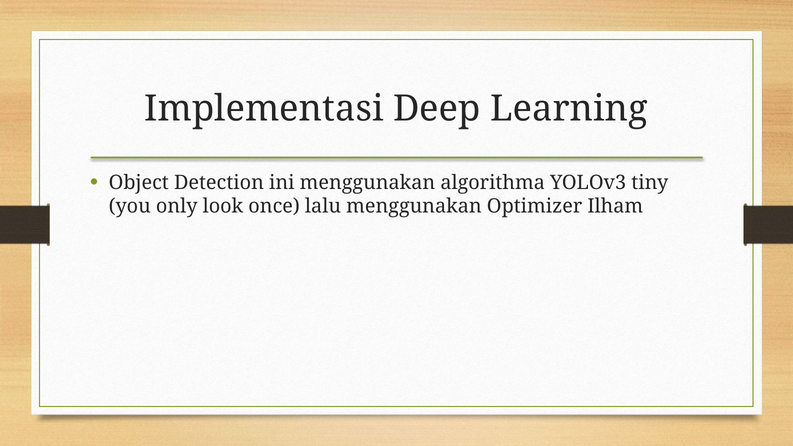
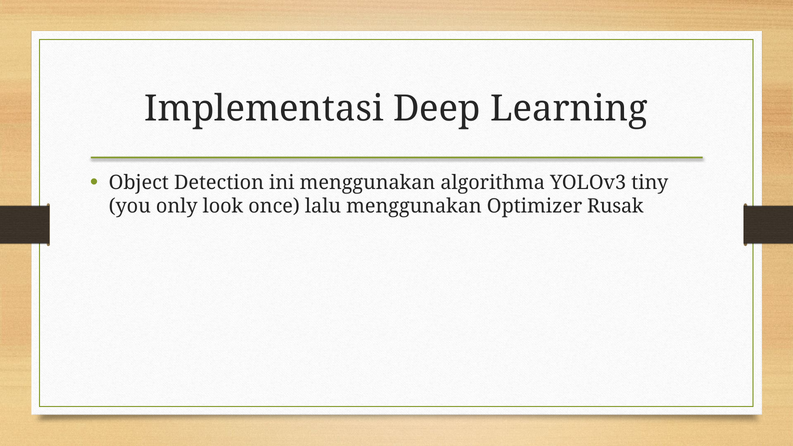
Ilham: Ilham -> Rusak (615, 206)
